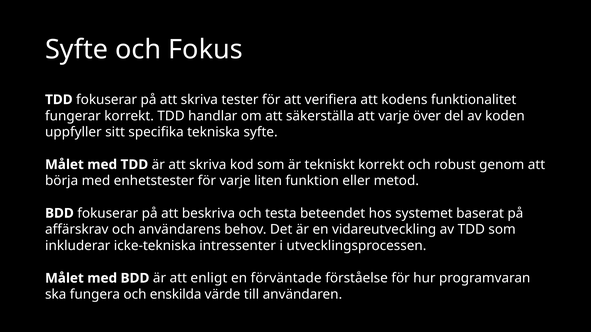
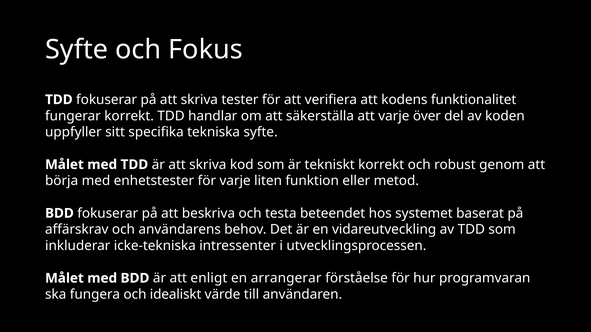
förväntade: förväntade -> arrangerar (286, 278)
enskilda: enskilda -> idealiskt (176, 295)
